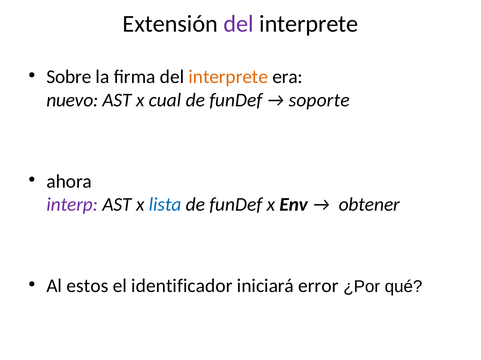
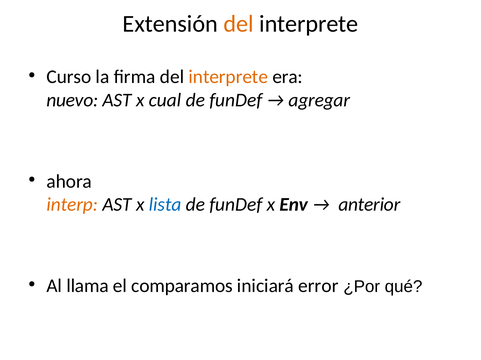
del colour: purple -> orange (239, 24)
Sobre: Sobre -> Curso (69, 77)
soporte: soporte -> agregar (319, 100)
interp colour: purple -> orange (72, 205)
obtener: obtener -> anterior (369, 205)
estos: estos -> llama (88, 286)
identificador: identificador -> comparamos (182, 286)
